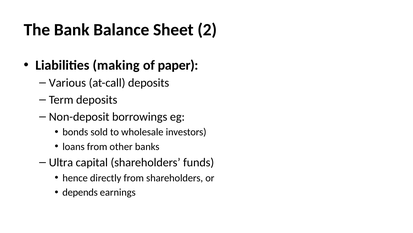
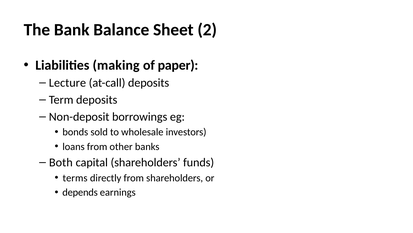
Various: Various -> Lecture (67, 83)
Ultra: Ultra -> Both (61, 162)
hence: hence -> terms (75, 178)
